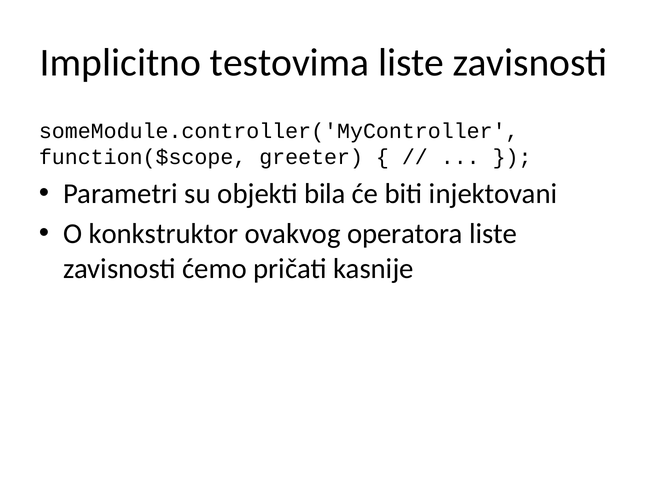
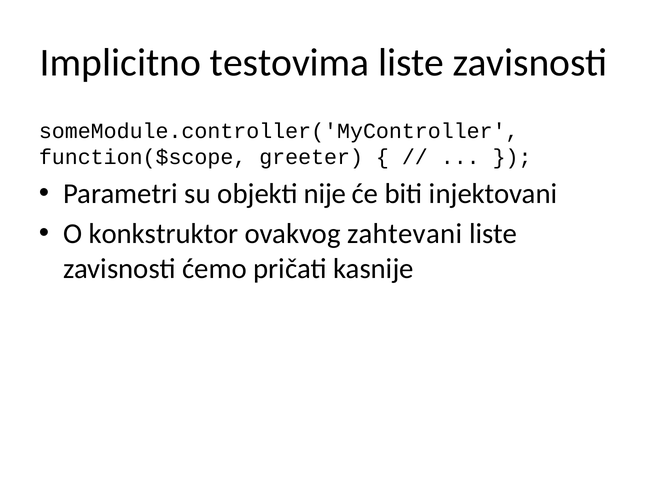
bila: bila -> nije (325, 194)
operatora: operatora -> zahtevani (405, 234)
